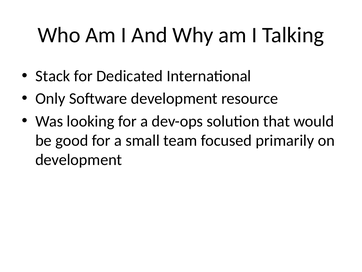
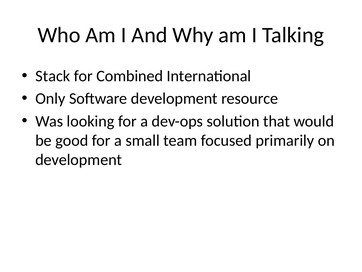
Dedicated: Dedicated -> Combined (130, 76)
